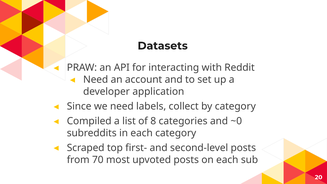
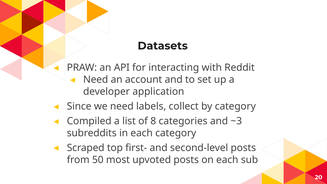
~0: ~0 -> ~3 (236, 121)
70: 70 -> 50 (98, 160)
